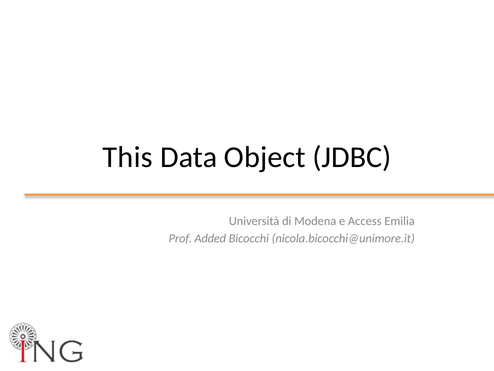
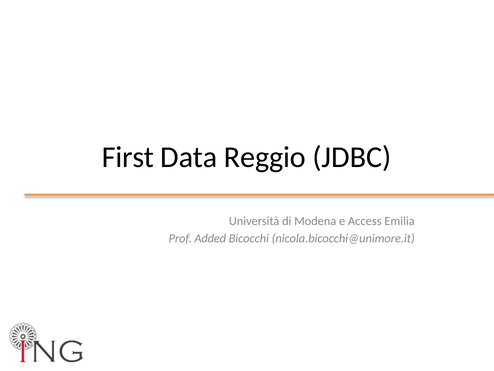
This: This -> First (128, 157)
Object: Object -> Reggio (265, 157)
